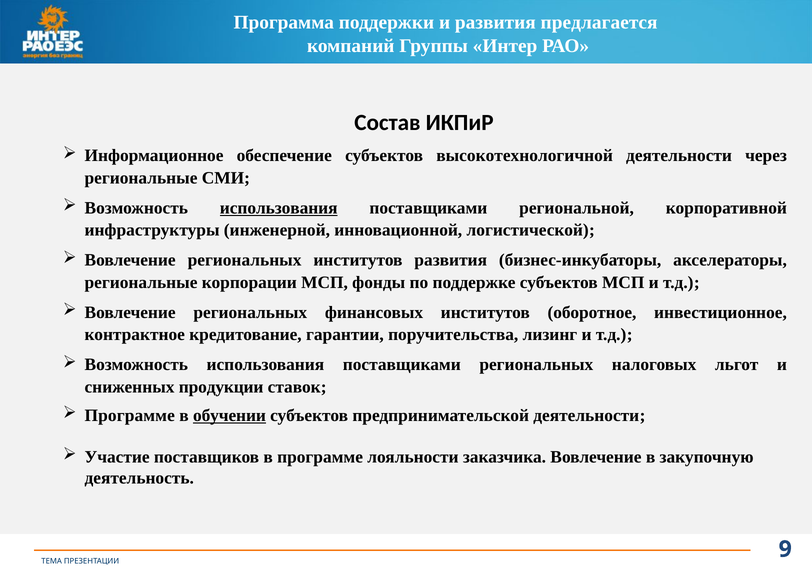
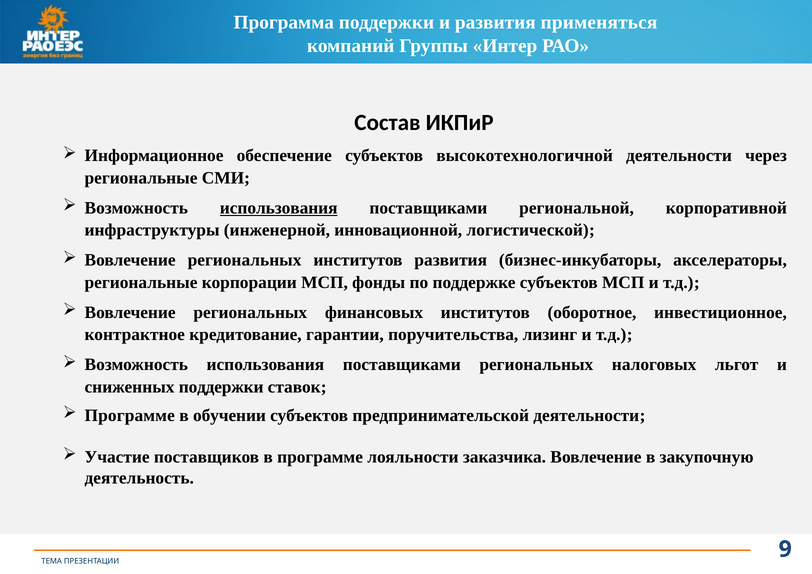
предлагается: предлагается -> применяться (599, 23)
сниженных продукции: продукции -> поддержки (221, 387)
обучении underline: present -> none (229, 416)
